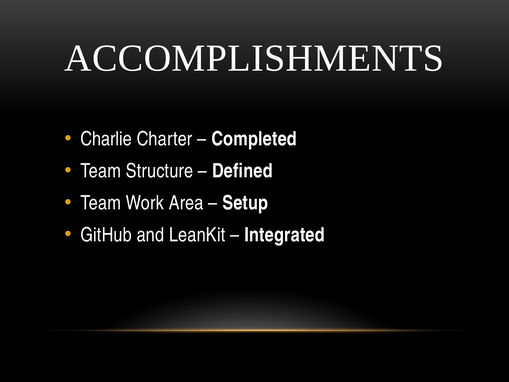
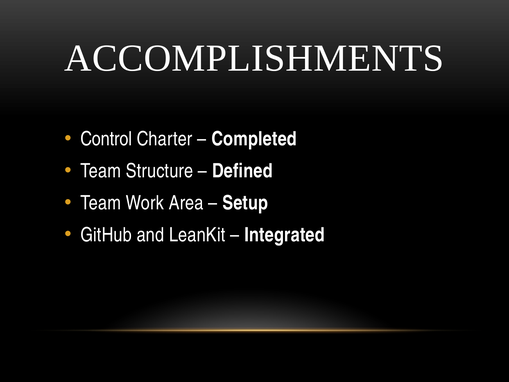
Charlie: Charlie -> Control (106, 139)
